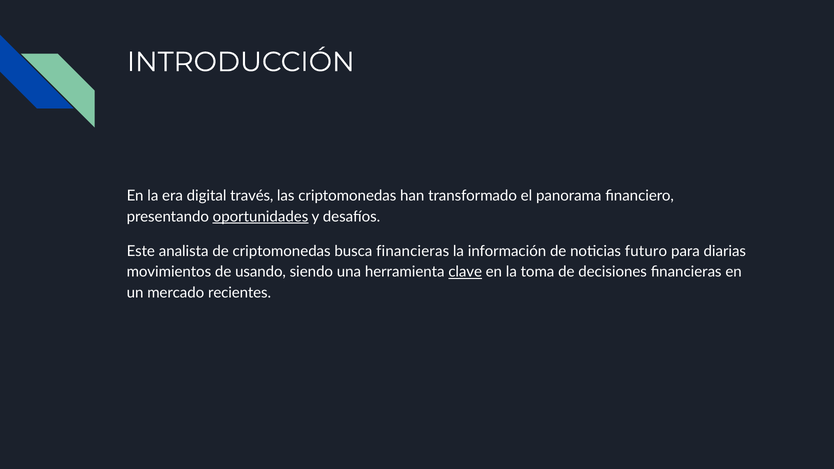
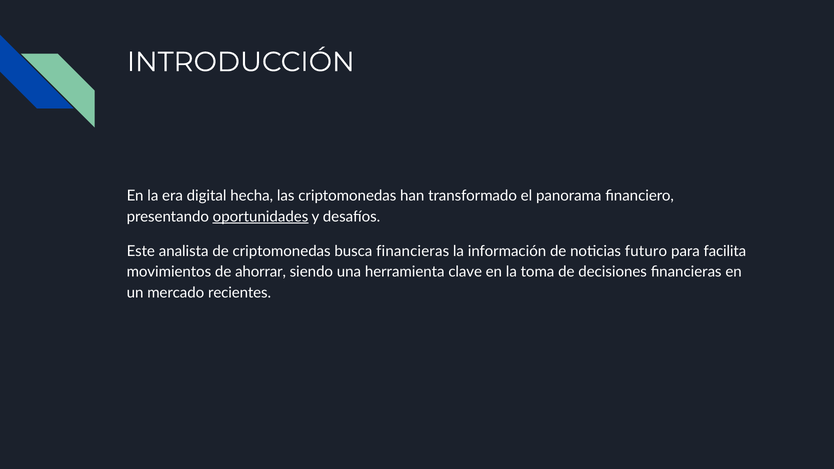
través: través -> hecha (252, 196)
diarias: diarias -> facilita (725, 251)
usando: usando -> ahorrar (261, 272)
clave underline: present -> none (465, 272)
